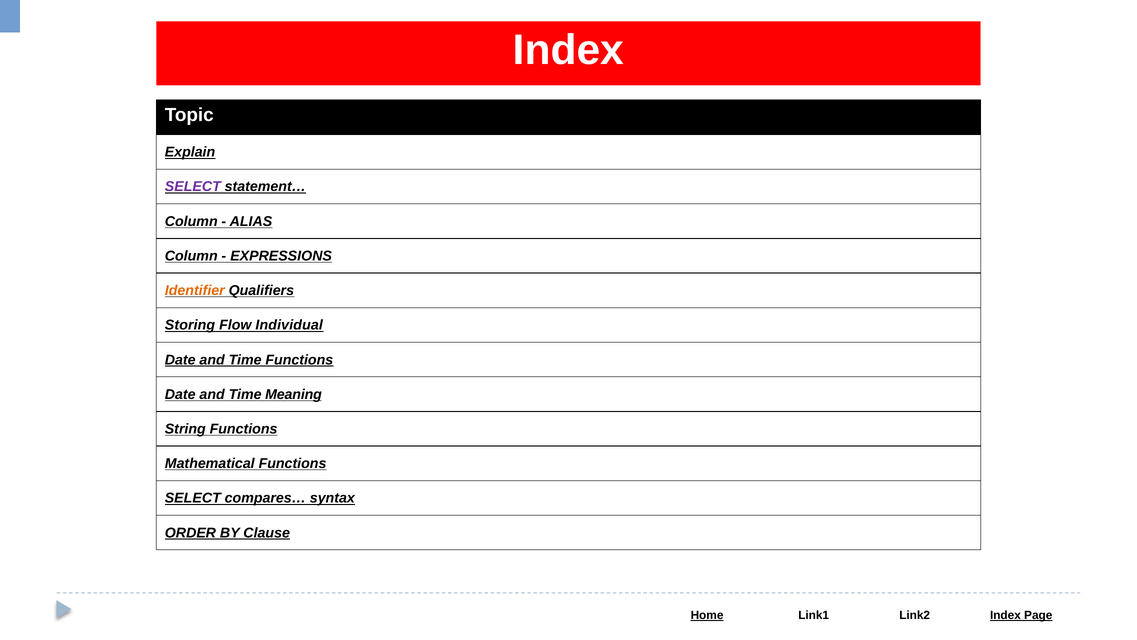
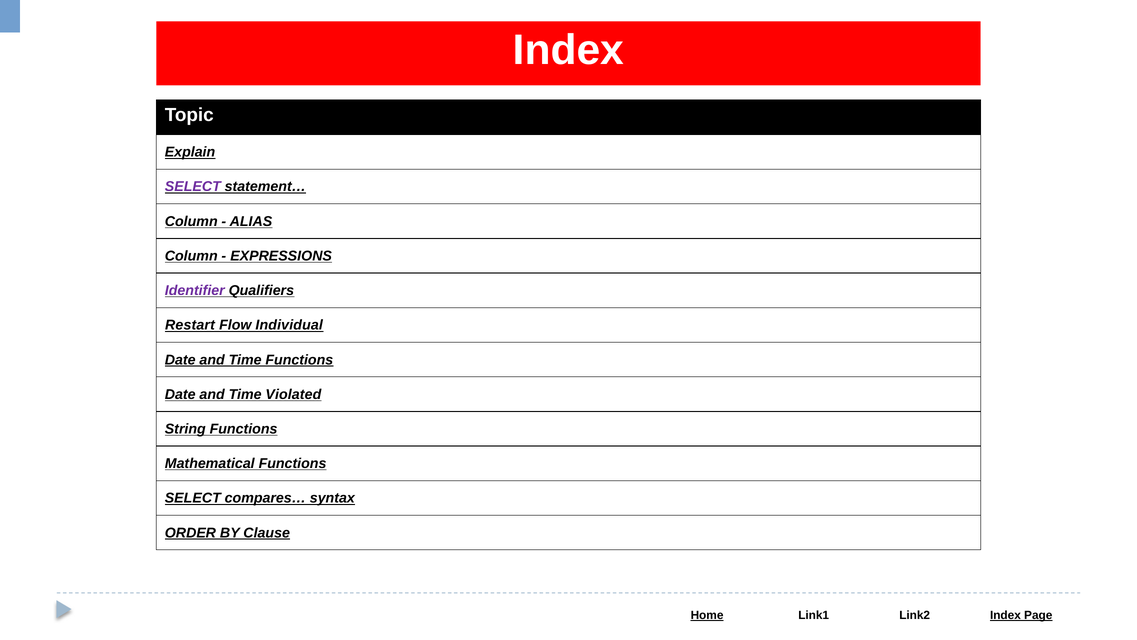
Identifier colour: orange -> purple (195, 290)
Storing: Storing -> Restart (190, 325)
Meaning: Meaning -> Violated (293, 394)
